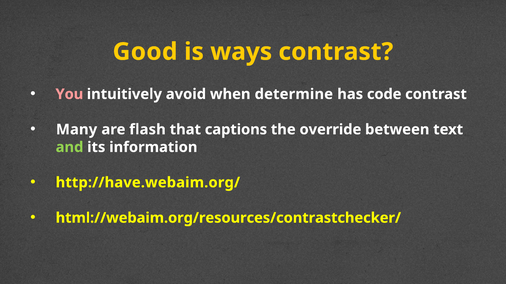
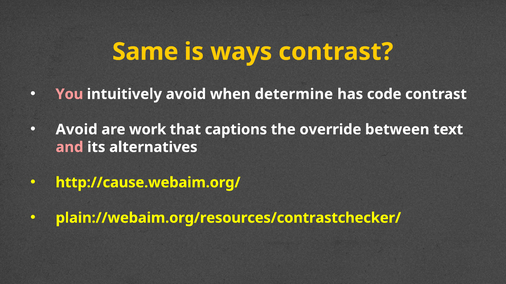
Good: Good -> Same (145, 52)
Many: Many -> Avoid (77, 130)
flash: flash -> work (148, 130)
and colour: light green -> pink (70, 147)
information: information -> alternatives (153, 147)
http://have.webaim.org/: http://have.webaim.org/ -> http://cause.webaim.org/ (148, 183)
html://webaim.org/resources/contrastchecker/: html://webaim.org/resources/contrastchecker/ -> plain://webaim.org/resources/contrastchecker/ (228, 218)
